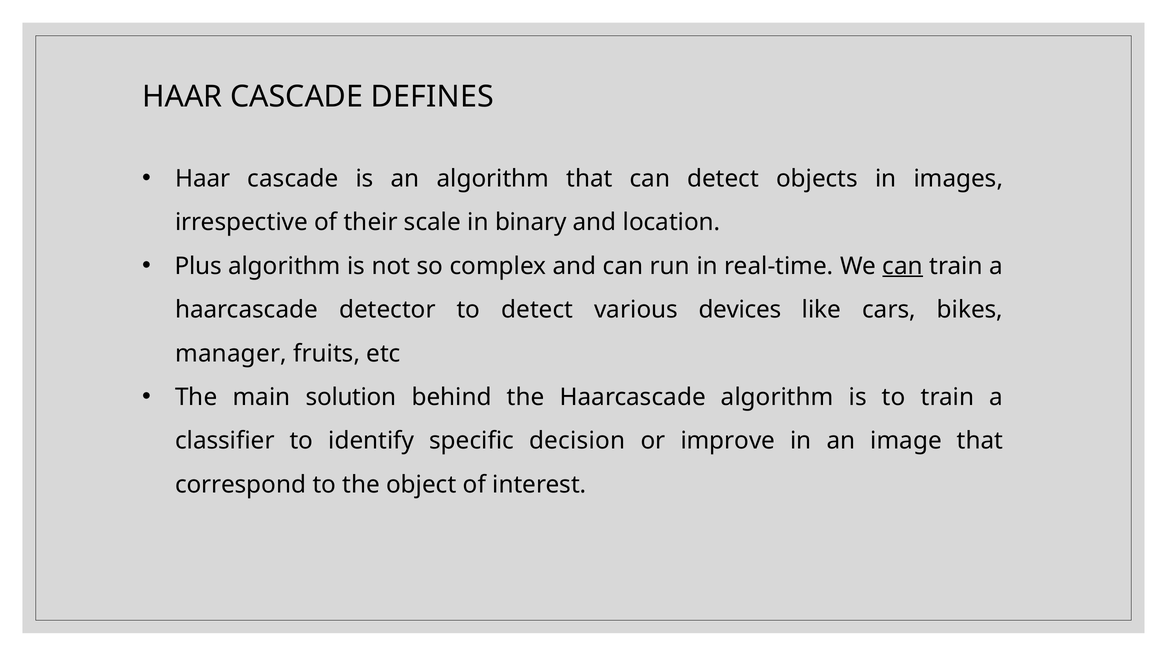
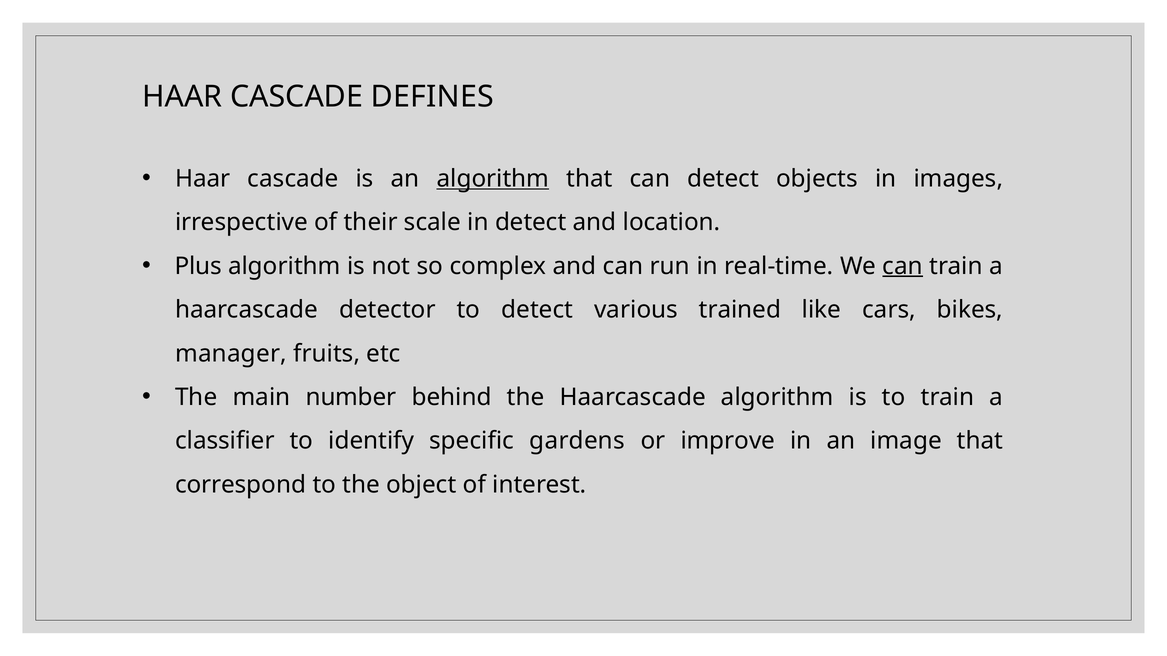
algorithm underline: none -> present (493, 179)
in binary: binary -> detect (531, 222)
devices: devices -> trained (740, 310)
solution: solution -> number (351, 397)
decision: decision -> gardens (577, 441)
